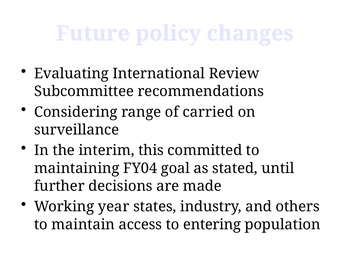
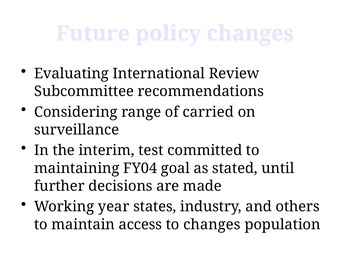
this: this -> test (151, 151)
to entering: entering -> changes (212, 225)
